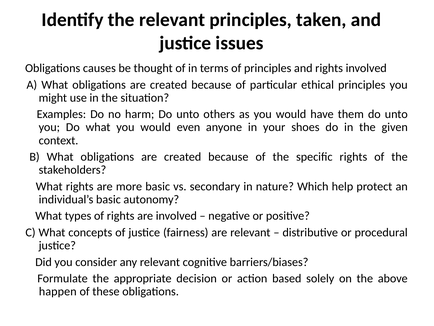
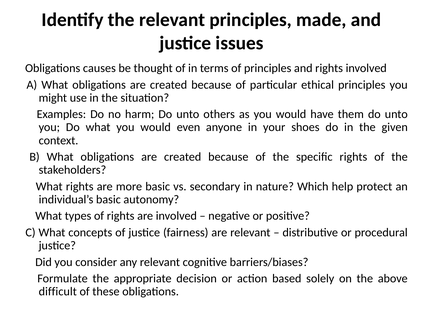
taken: taken -> made (321, 20)
happen: happen -> difficult (58, 291)
